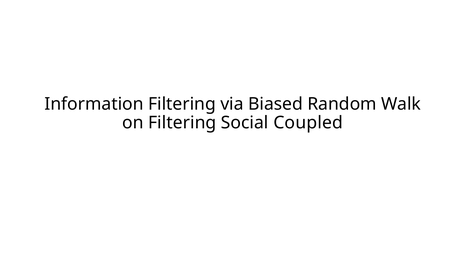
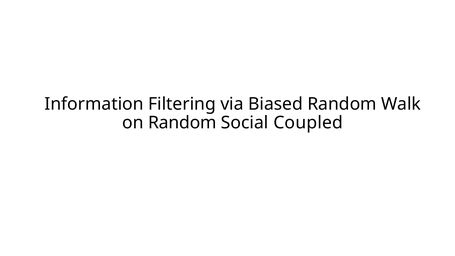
on Filtering: Filtering -> Random (182, 123)
